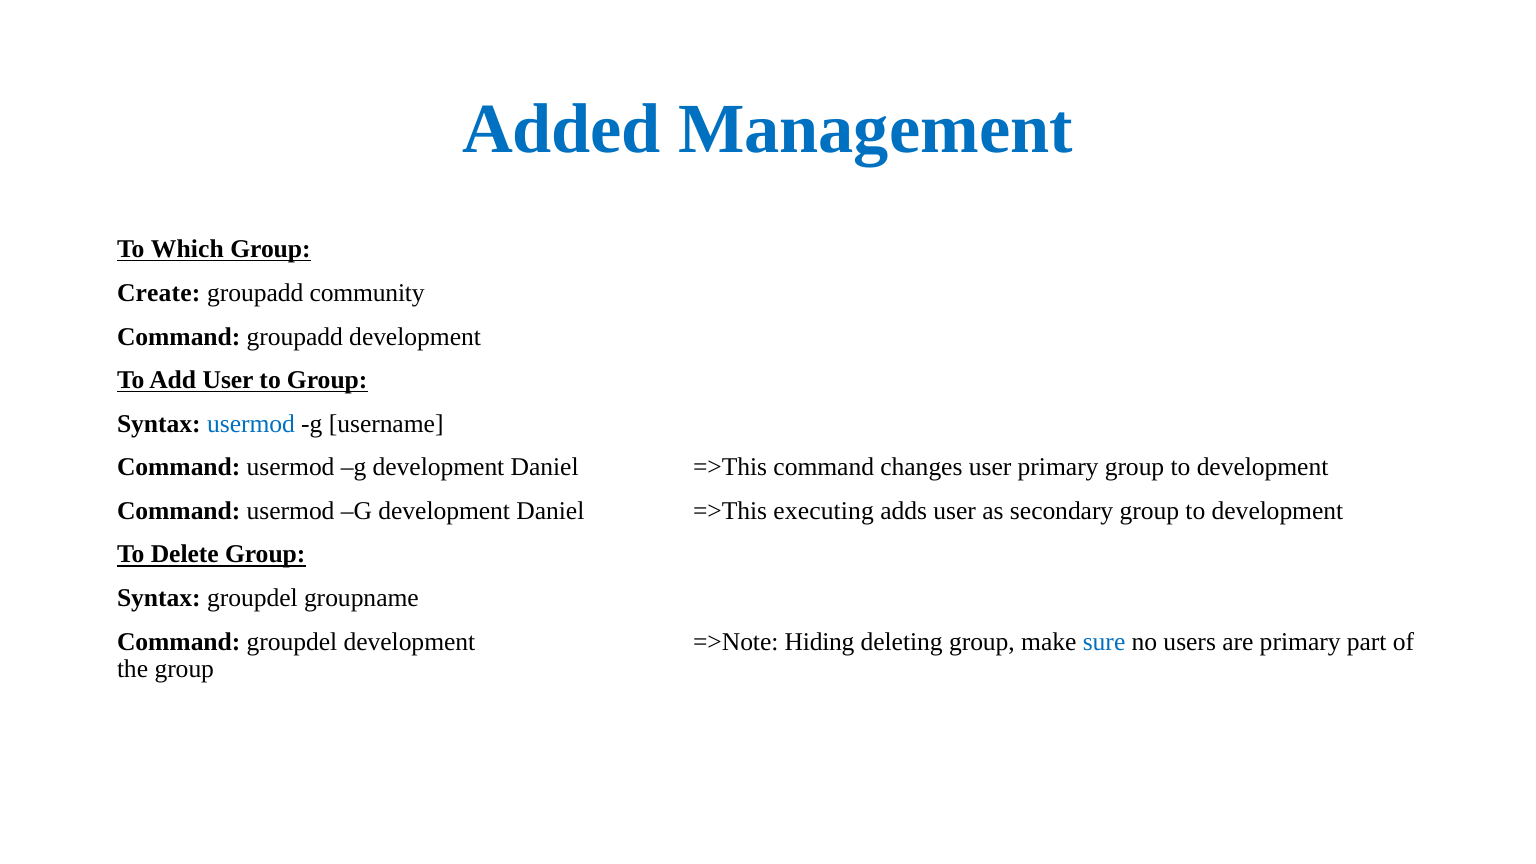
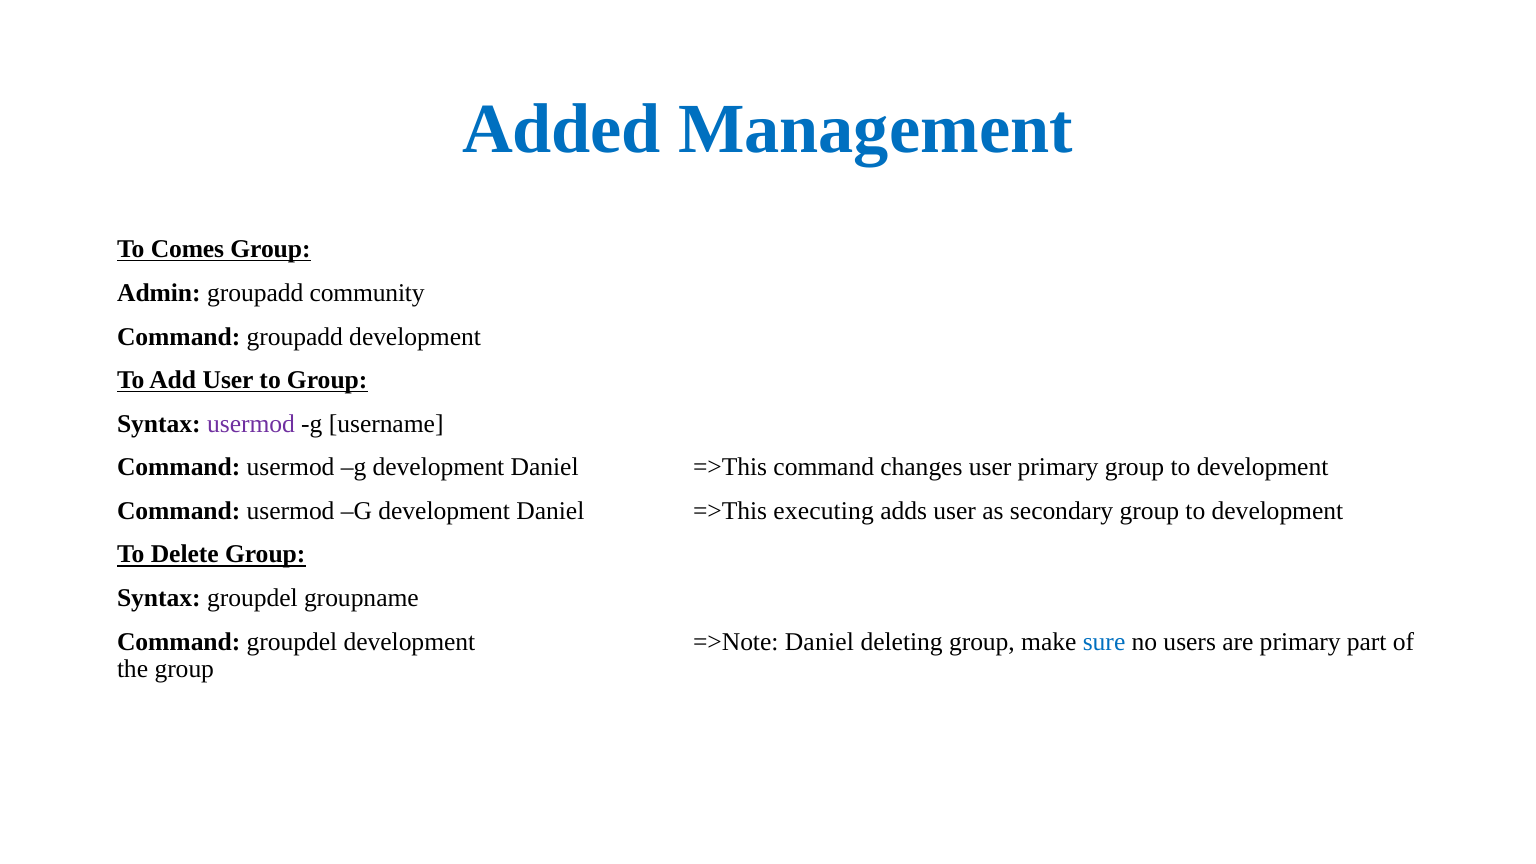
Which: Which -> Comes (187, 249)
Create: Create -> Admin (159, 293)
usermod colour: blue -> purple (251, 424)
=>Note Hiding: Hiding -> Daniel (819, 642)
